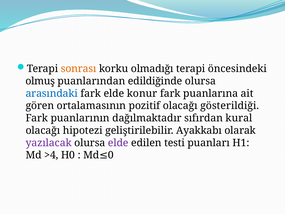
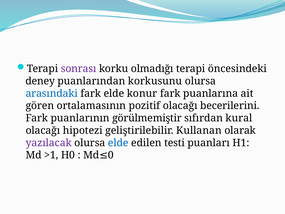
sonrası colour: orange -> purple (79, 69)
olmuş: olmuş -> deney (40, 81)
edildiğinde: edildiğinde -> korkusunu (155, 81)
gösterildiği: gösterildiği -> becerilerini (230, 106)
dağılmaktadır: dağılmaktadır -> görülmemiştir (147, 118)
Ayakkabı: Ayakkabı -> Kullanan (199, 130)
elde colour: purple -> blue (118, 143)
>4: >4 -> >1 (51, 155)
